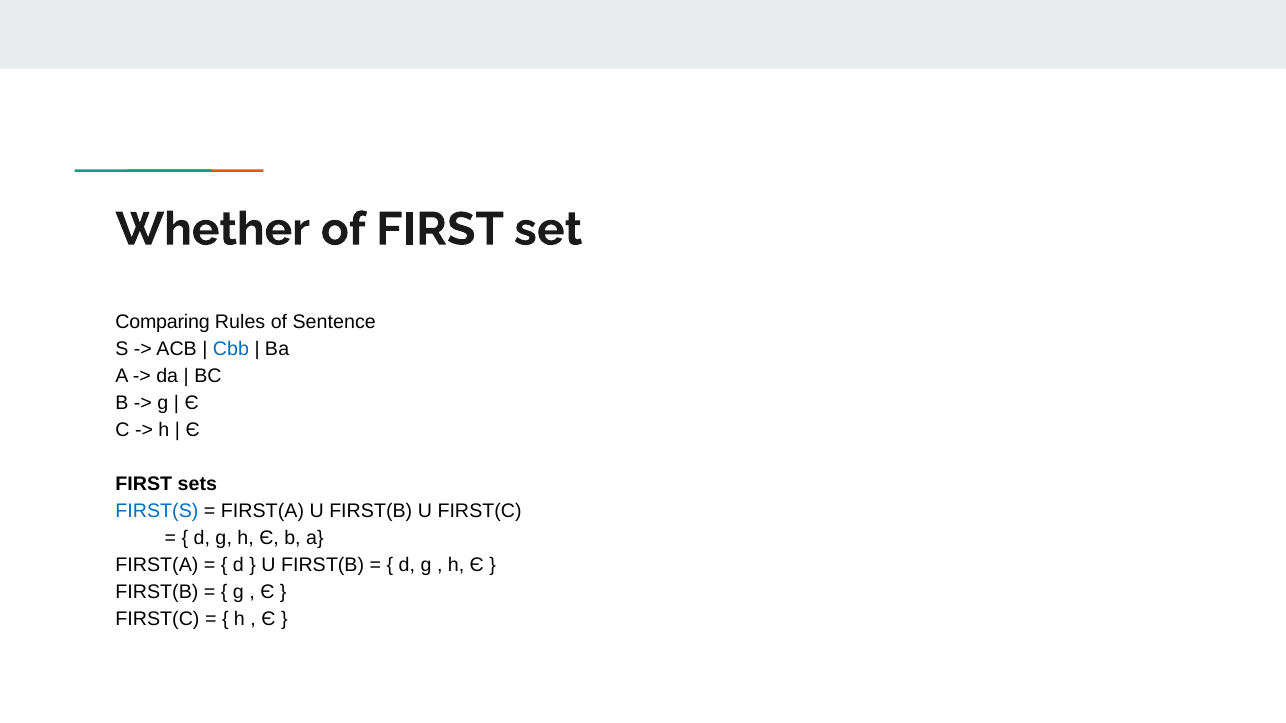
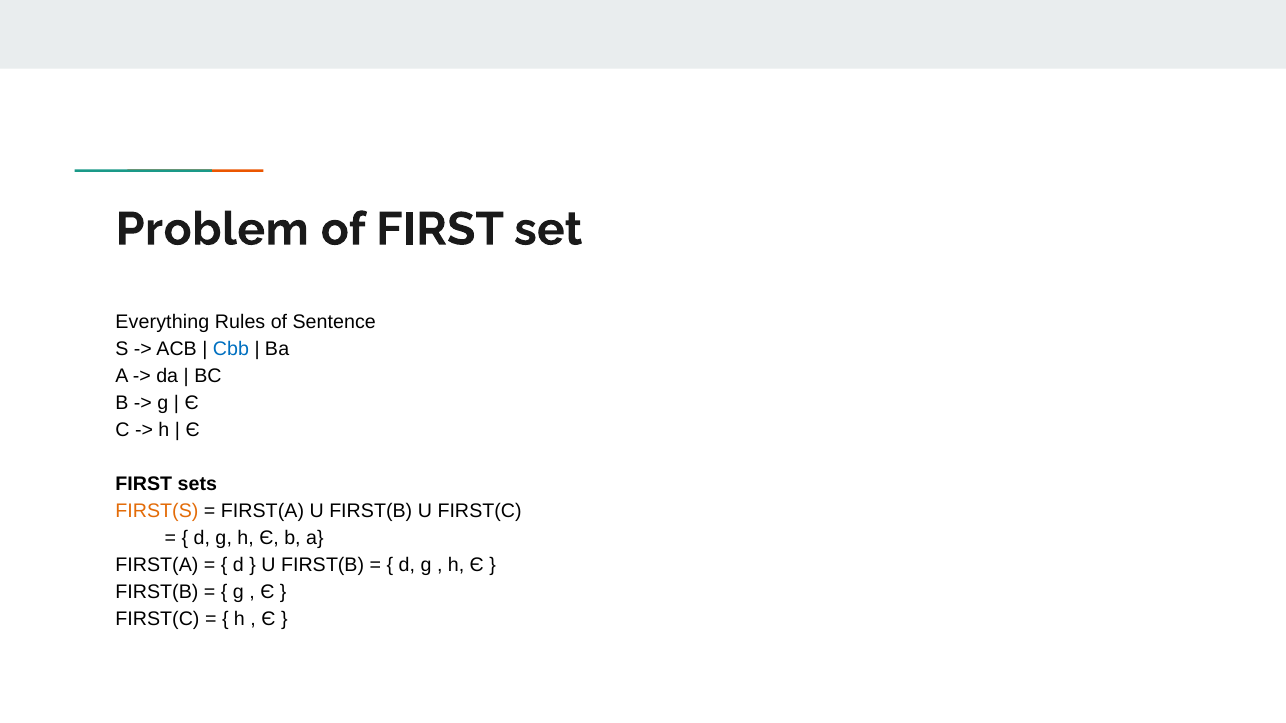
Whether: Whether -> Problem (212, 229)
Comparing: Comparing -> Everything (162, 322)
FIRST(S colour: blue -> orange (157, 512)
